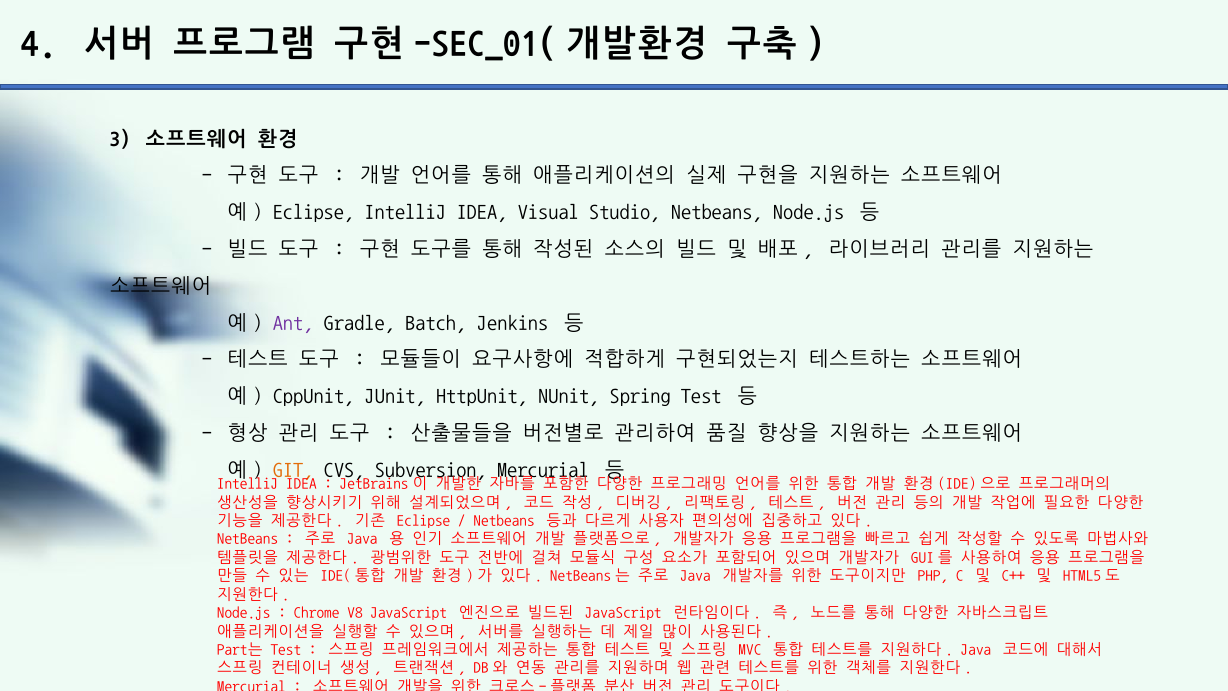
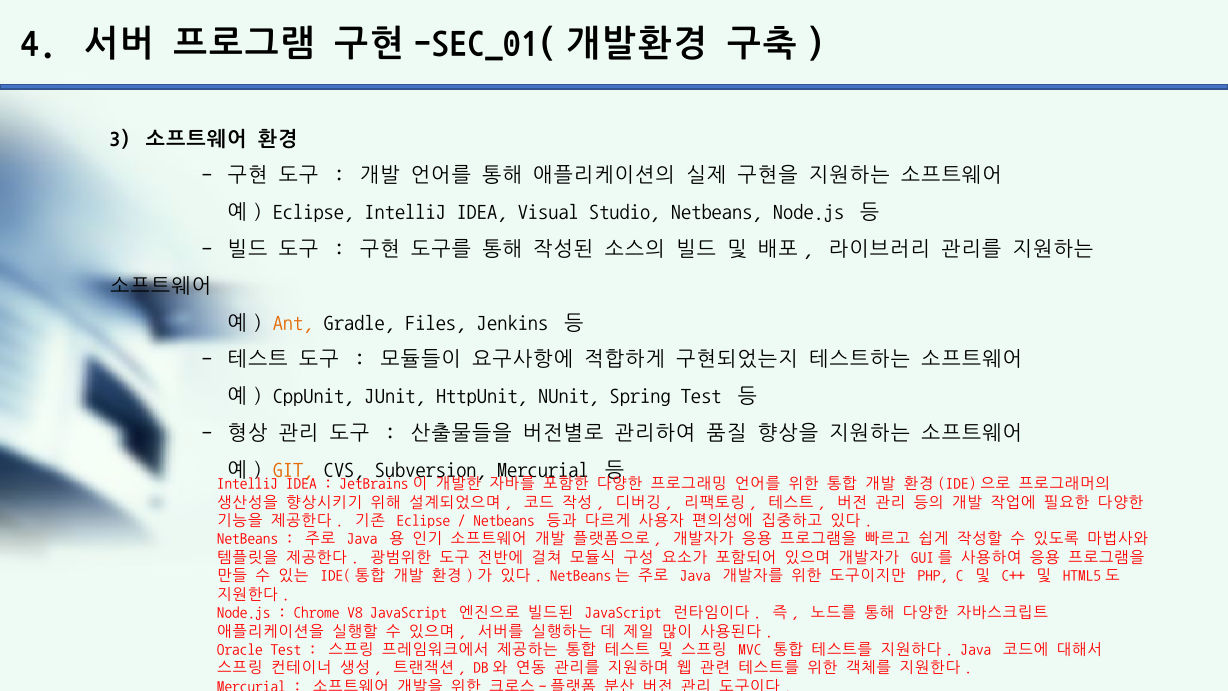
Ant colour: purple -> orange (293, 322)
Batch: Batch -> Files (436, 322)
Part는: Part는 -> Oracle (240, 649)
